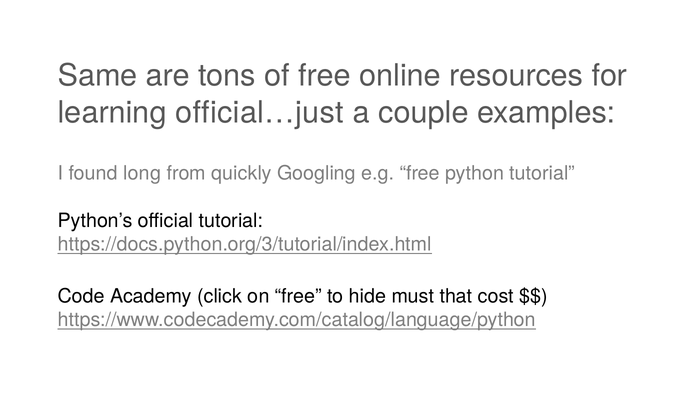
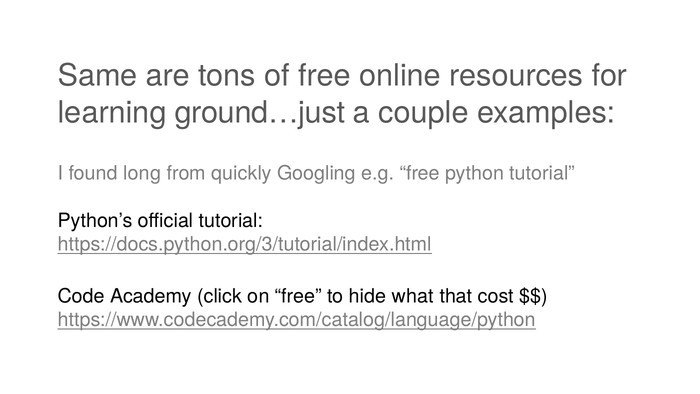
official…just: official…just -> ground…just (260, 112)
must: must -> what (413, 296)
